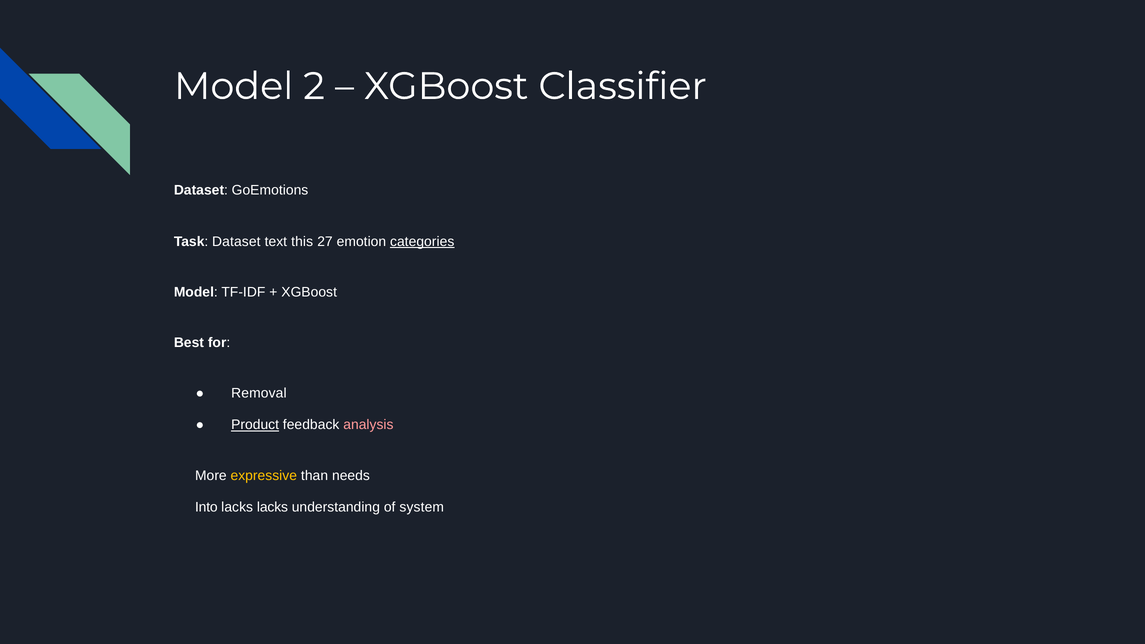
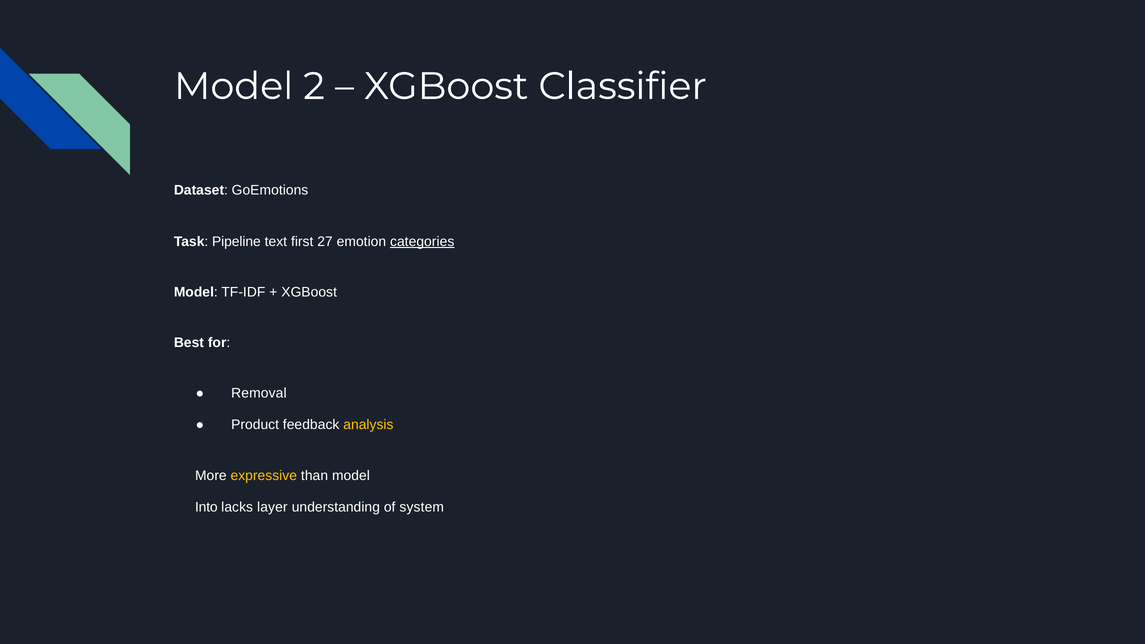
Task Dataset: Dataset -> Pipeline (236, 242)
this: this -> first (302, 242)
Product underline: present -> none (255, 425)
analysis colour: pink -> yellow (368, 425)
than needs: needs -> model (351, 476)
lacks lacks: lacks -> layer (272, 507)
